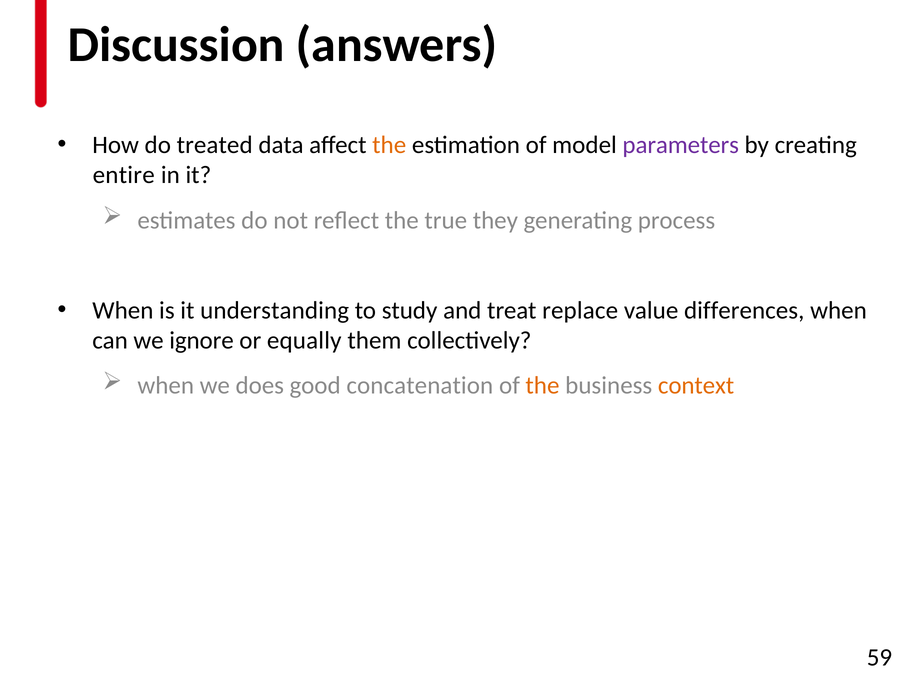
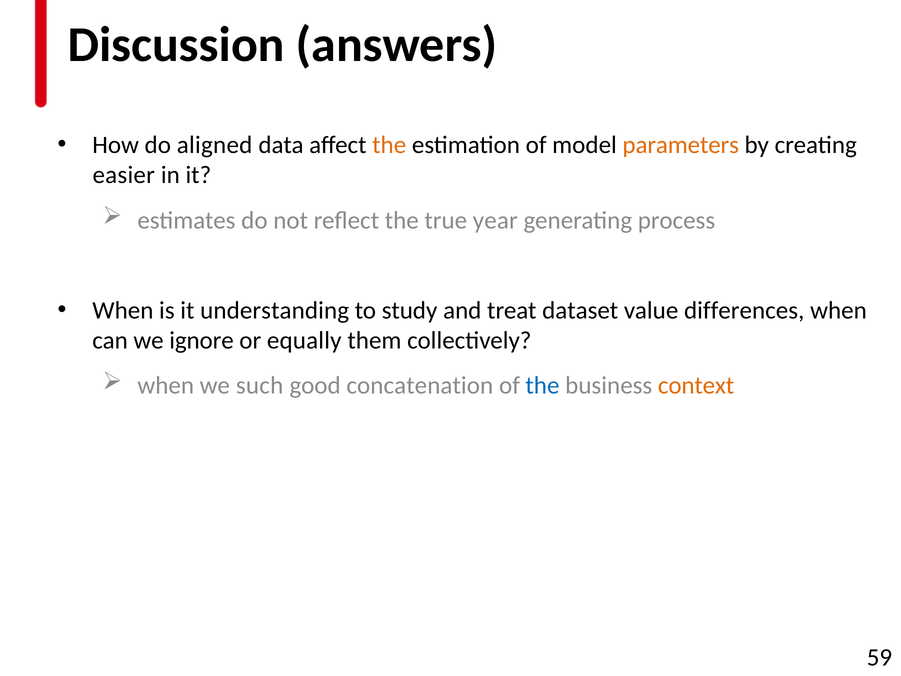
treated: treated -> aligned (215, 145)
parameters colour: purple -> orange (681, 145)
entire: entire -> easier (124, 175)
they: they -> year (495, 220)
replace: replace -> dataset (580, 310)
does: does -> such (260, 385)
the colour: orange -> blue (542, 385)
